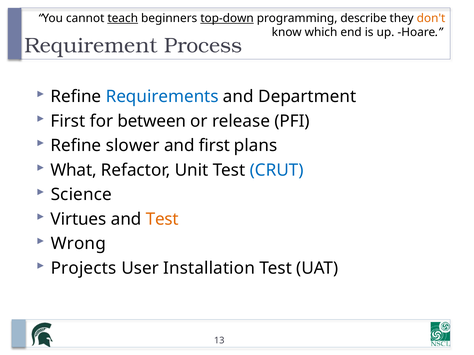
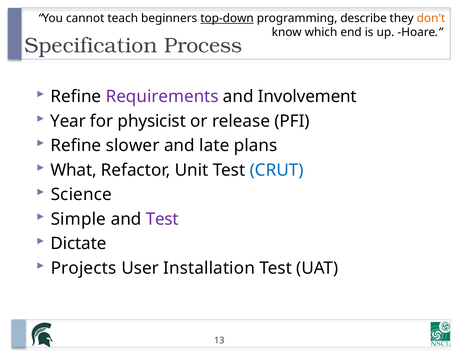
teach underline: present -> none (123, 18)
Requirement: Requirement -> Specification (91, 46)
Requirements colour: blue -> purple (162, 97)
Department: Department -> Involvement (307, 97)
First: First -> Year (68, 121)
between: between -> physicist (152, 121)
and first: first -> late (214, 146)
Virtues: Virtues -> Simple (78, 219)
Test colour: orange -> purple (162, 219)
Wrong: Wrong -> Dictate (78, 244)
